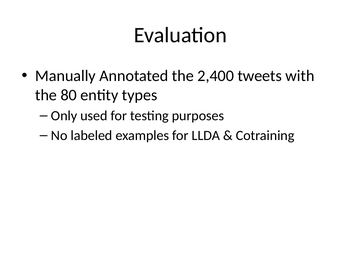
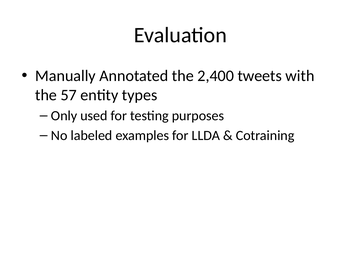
80: 80 -> 57 (69, 95)
